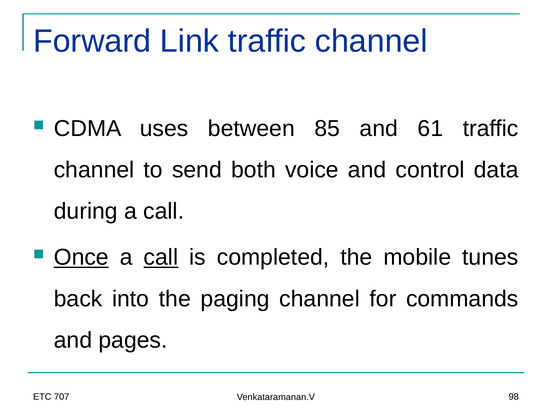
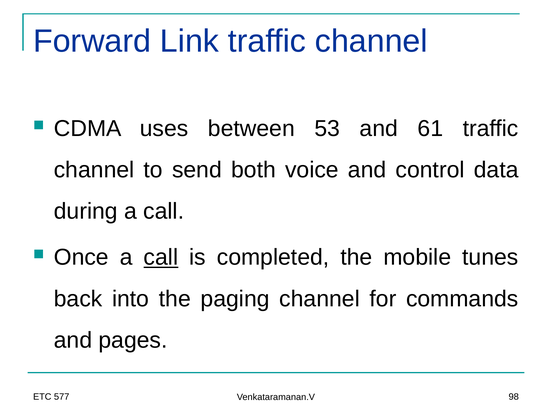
85: 85 -> 53 (327, 129)
Once underline: present -> none (81, 257)
707: 707 -> 577 (62, 397)
